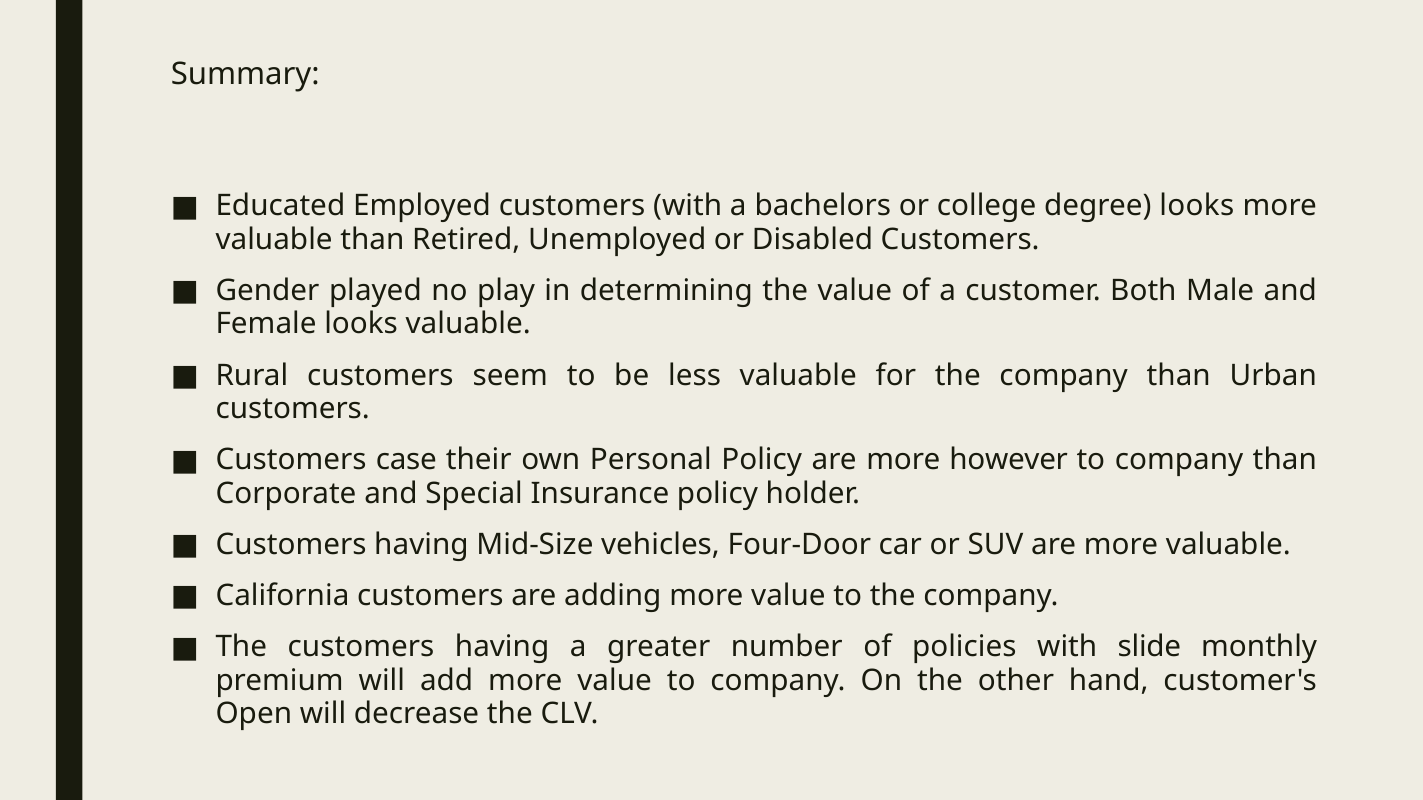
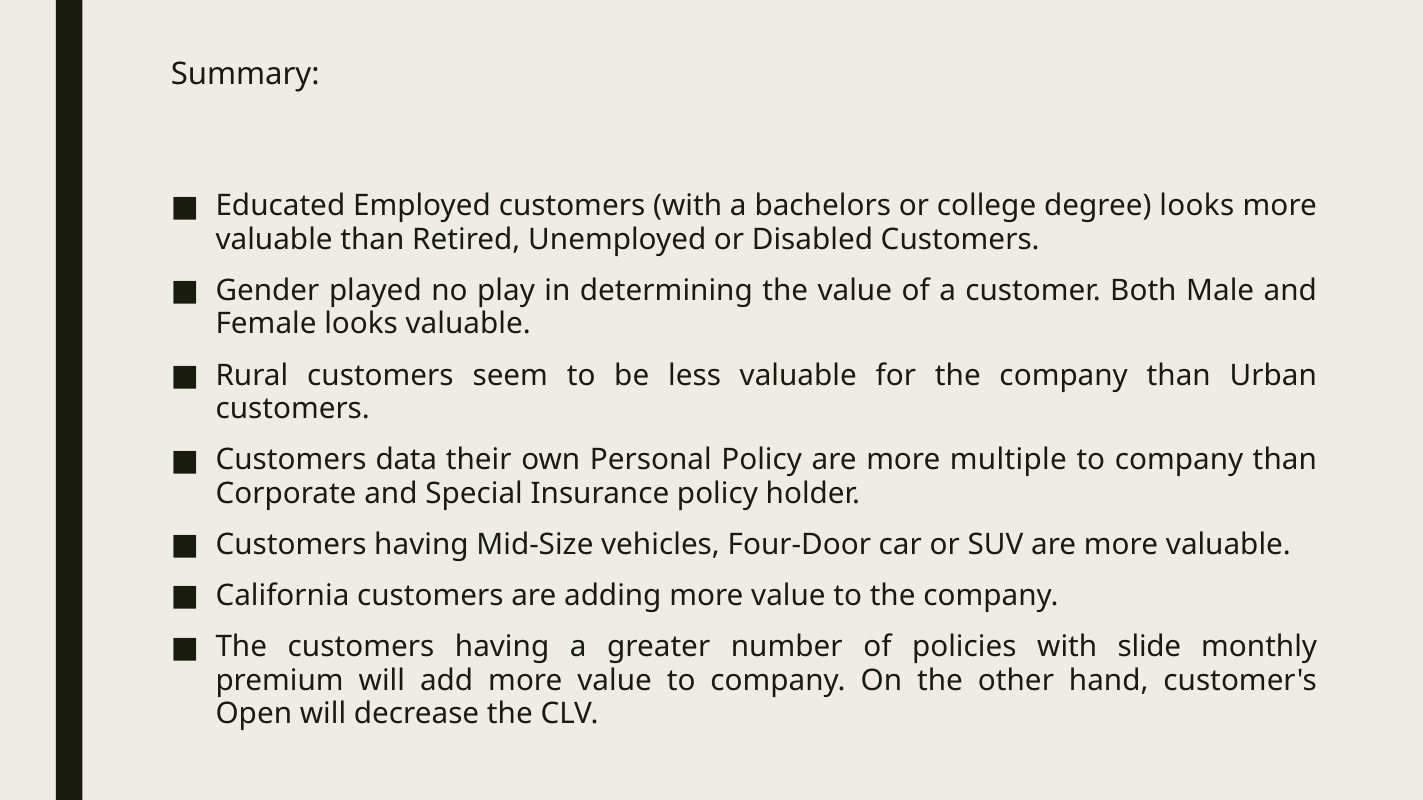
case: case -> data (406, 460)
however: however -> multiple (1008, 460)
